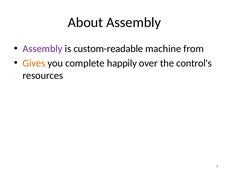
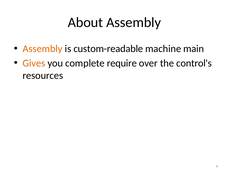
Assembly colour: purple -> orange (43, 49)
from: from -> main (194, 49)
happily: happily -> require (122, 63)
